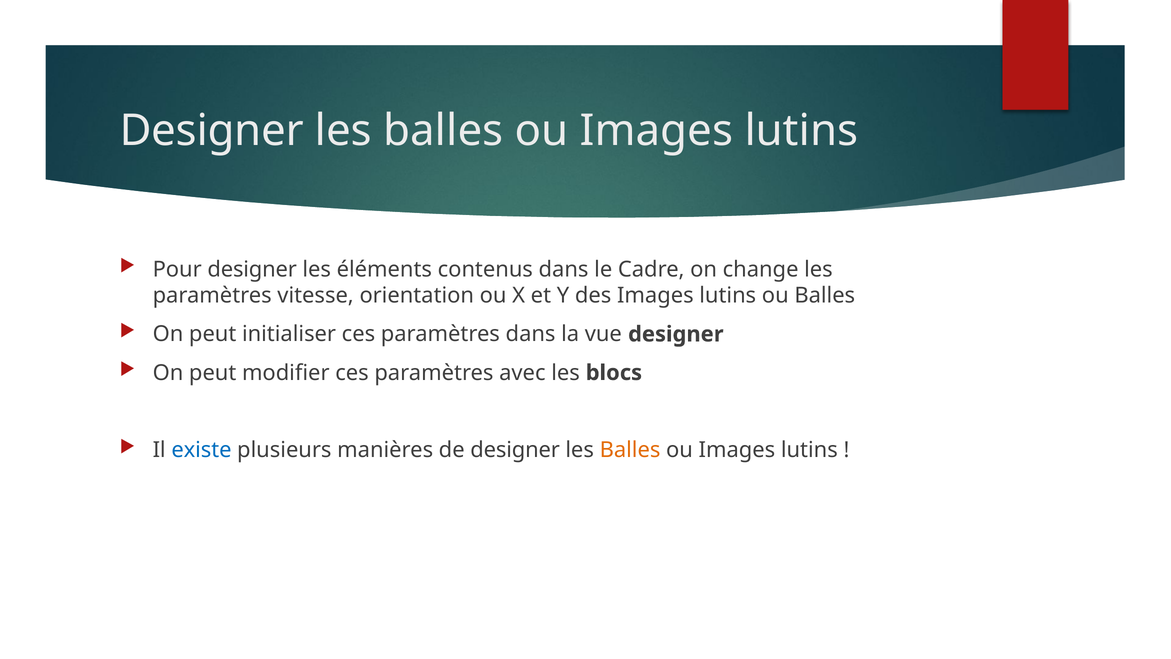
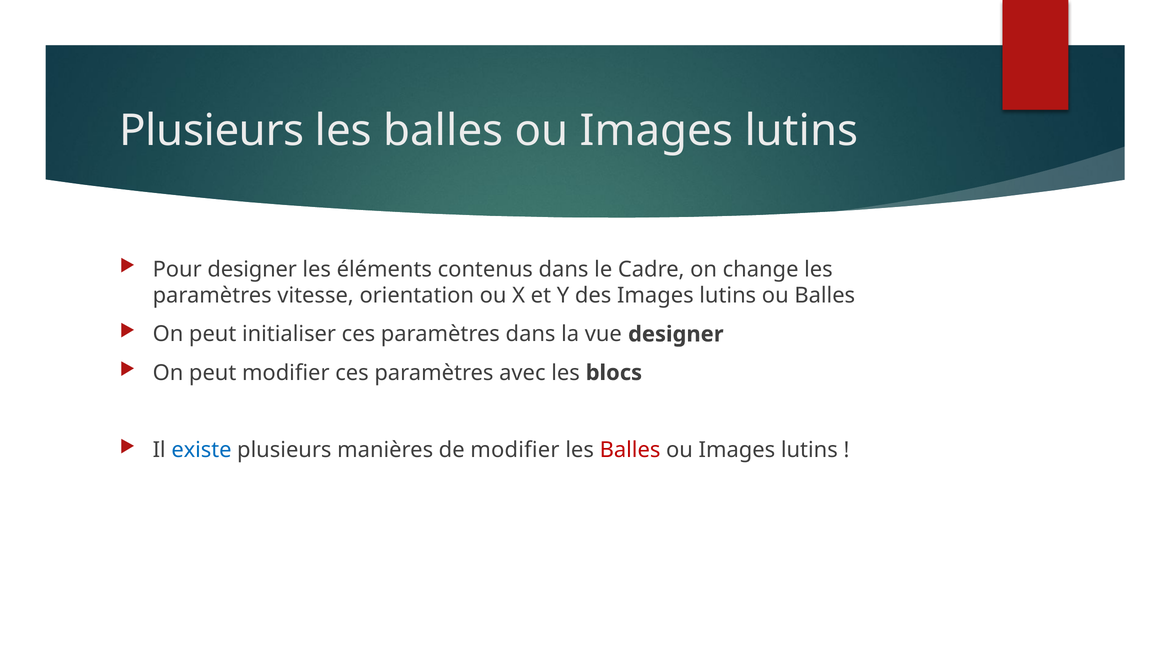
Designer: Designer -> Plusieurs (212, 131)
de designer: designer -> modifier (515, 450)
Balles colour: orange -> red (630, 450)
